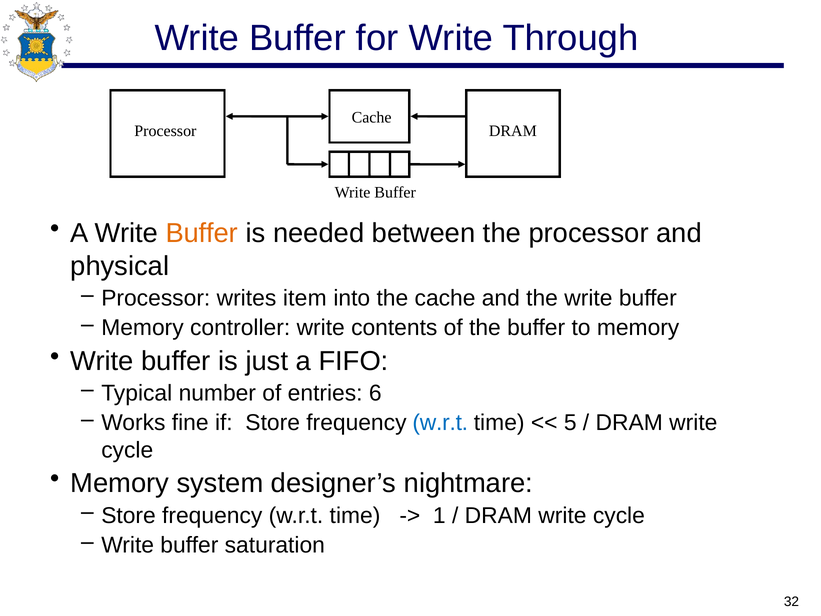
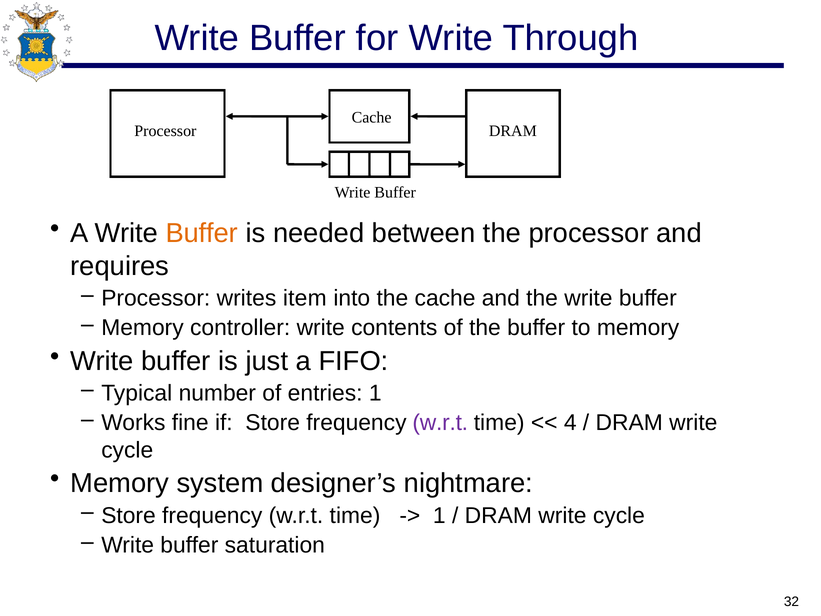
physical: physical -> requires (120, 266)
entries 6: 6 -> 1 (375, 393)
w.r.t colour: blue -> purple (440, 423)
5: 5 -> 4 (570, 423)
